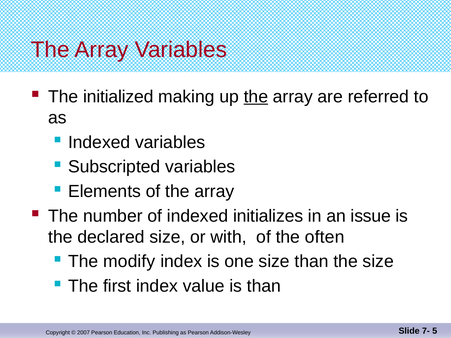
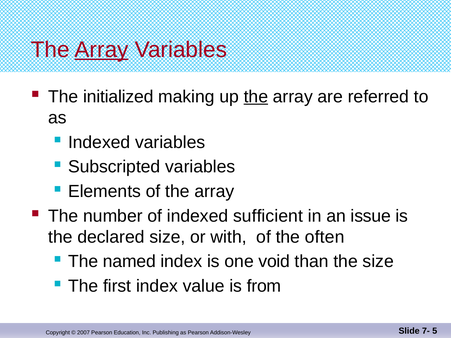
Array underline: none -> present (102, 50)
initializes: initializes -> sufficient (268, 216)
modify: modify -> named (129, 262)
one size: size -> void (274, 262)
is than: than -> from (264, 286)
